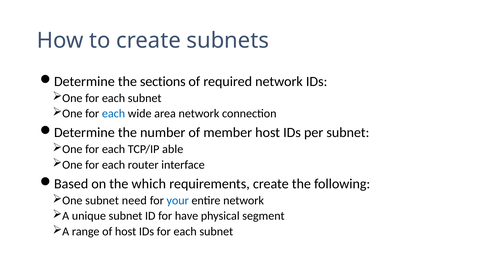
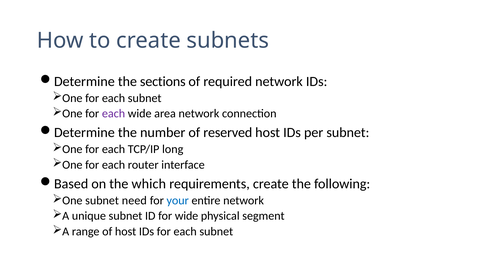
each colour: blue -> purple (114, 114)
member: member -> reserved (228, 133)
able: able -> long (173, 149)
for have: have -> wide (187, 216)
